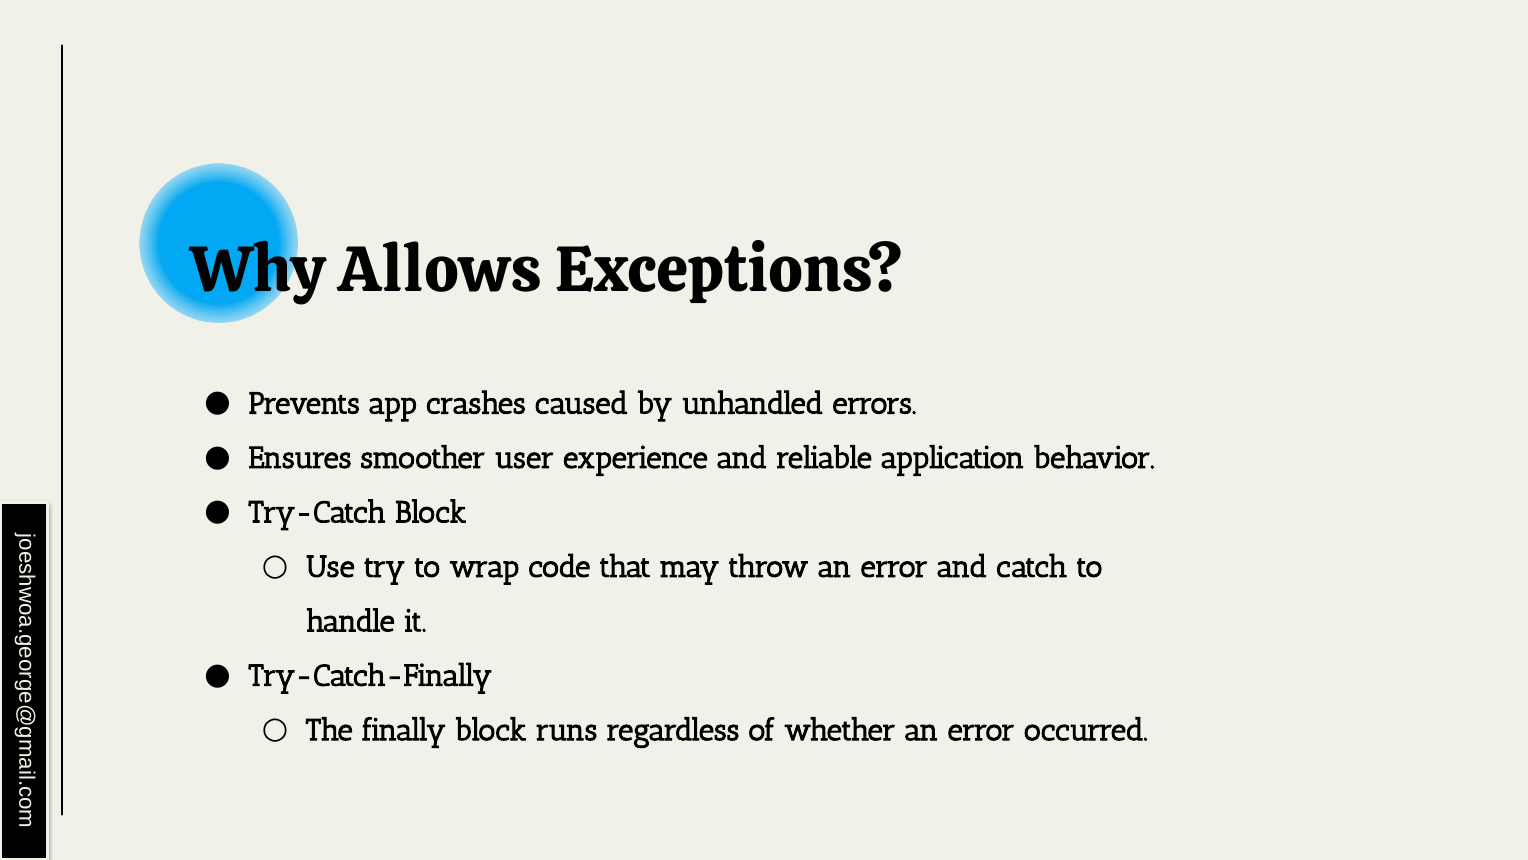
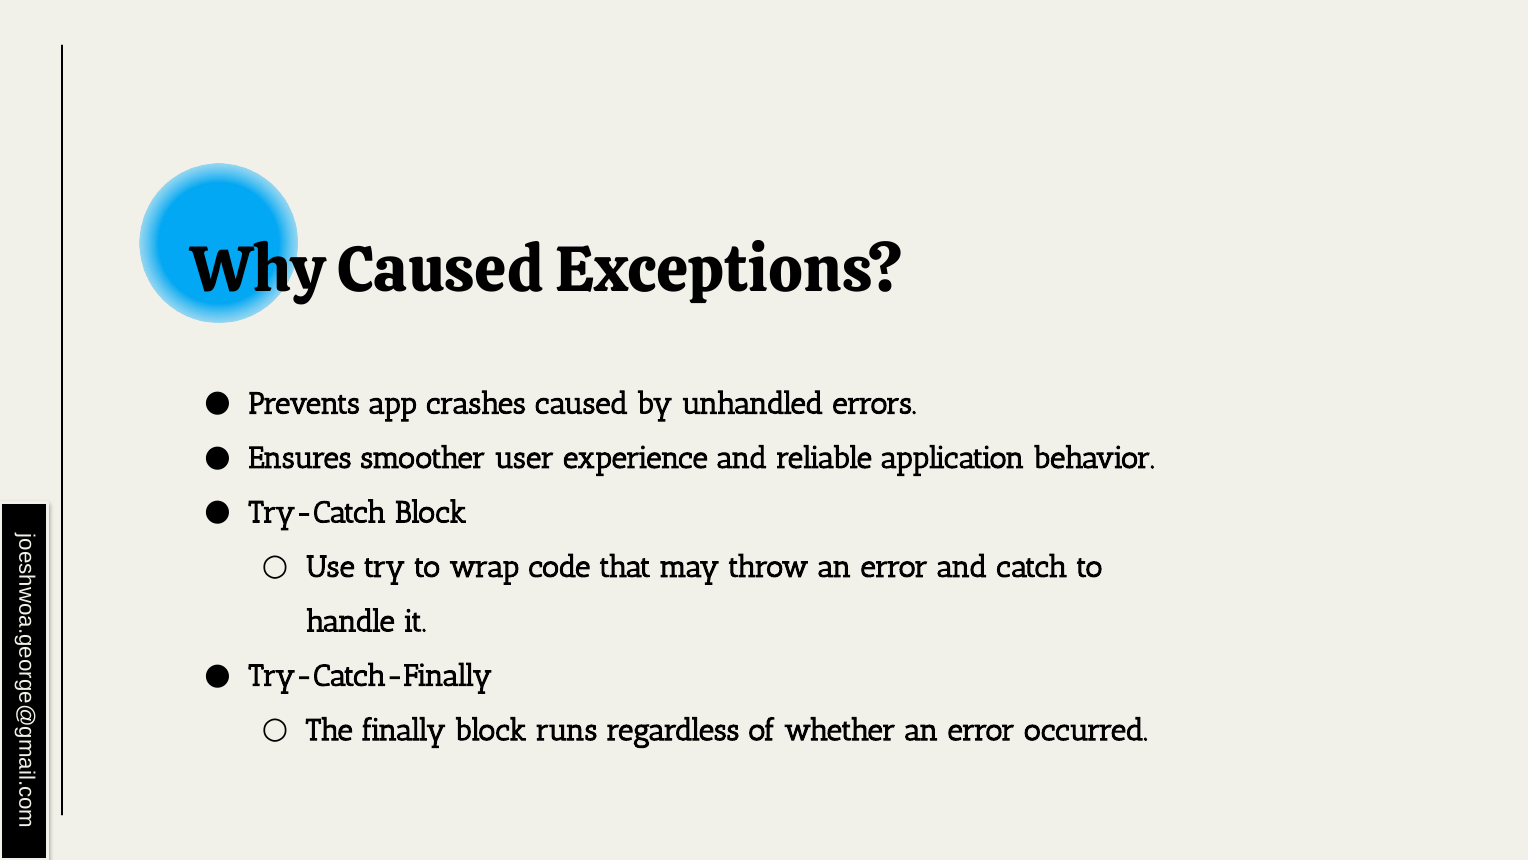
Why Allows: Allows -> Caused (440, 270)
